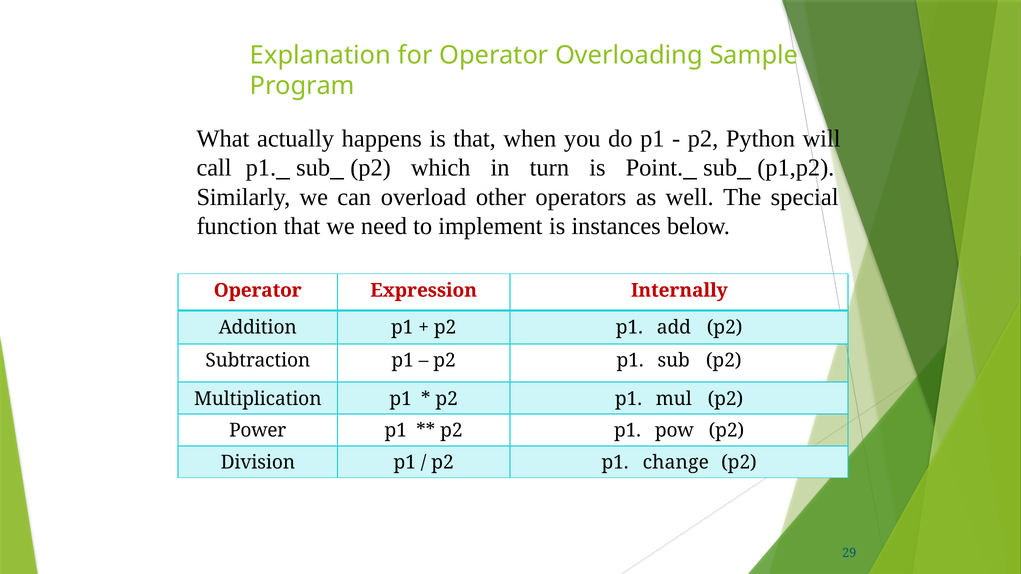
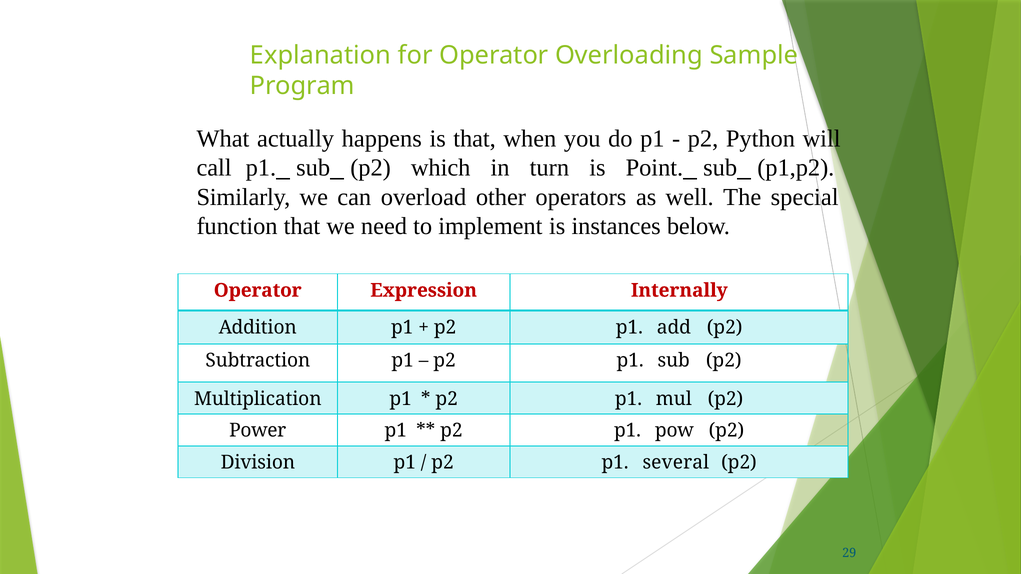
change: change -> several (676, 463)
